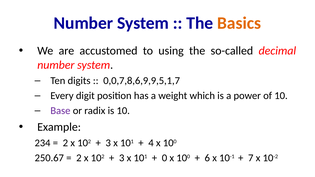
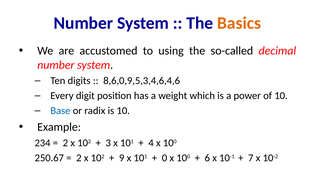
0,0,7,8,6,9,9,5,1,7: 0,0,7,8,6,9,9,5,1,7 -> 8,6,0,9,5,3,4,6,4,6 (142, 81)
Base colour: purple -> blue (60, 111)
3: 3 -> 9 (122, 158)
